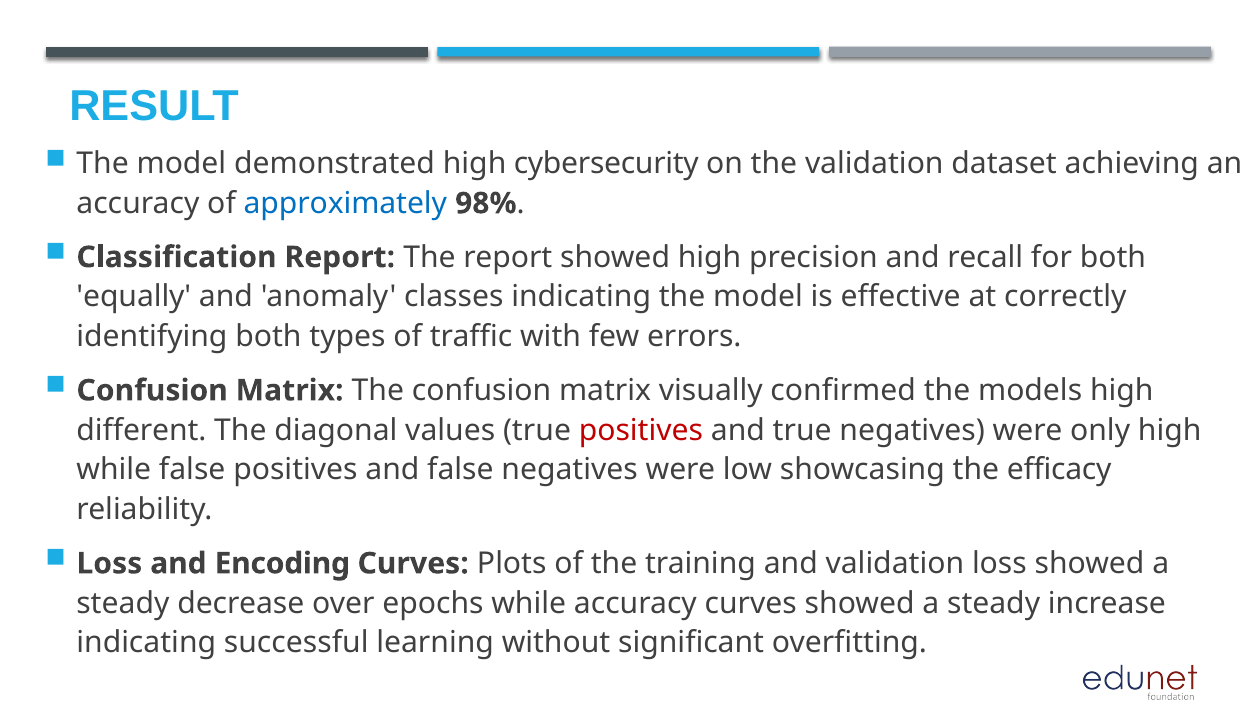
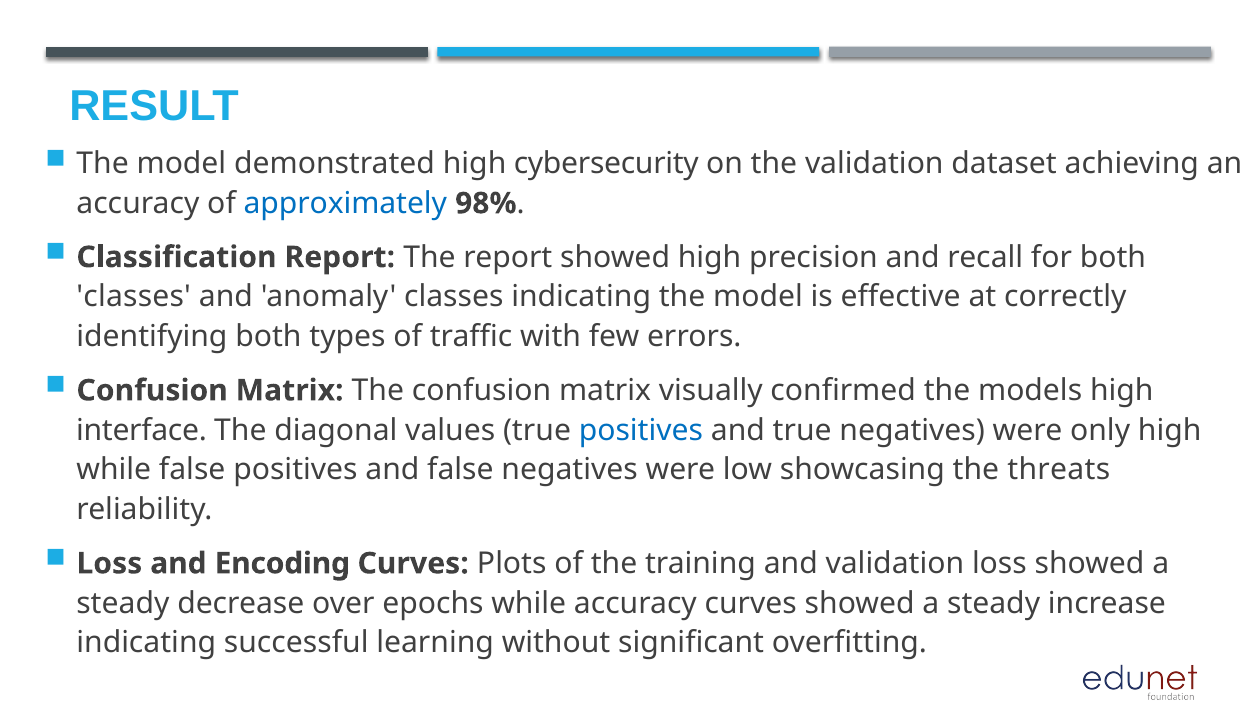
equally: equally -> classes (134, 297)
different: different -> interface (142, 430)
positives colour: red -> blue (641, 430)
efficacy: efficacy -> threats (1059, 470)
